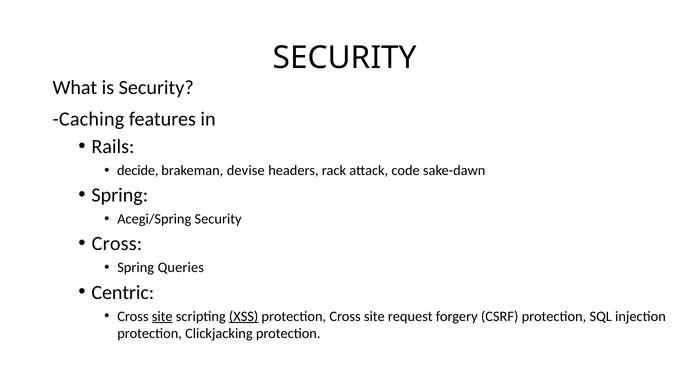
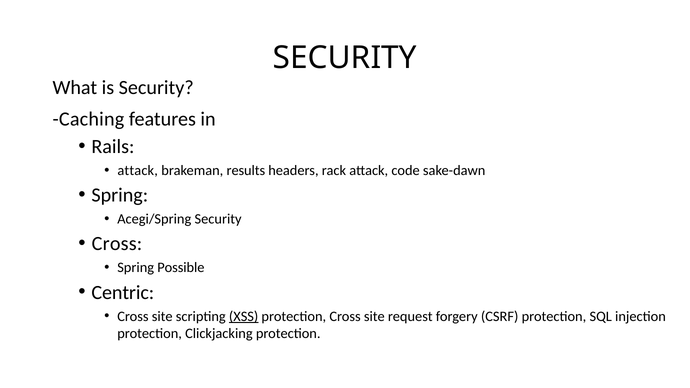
decide: decide -> attack (138, 171)
devise: devise -> results (246, 171)
Queries: Queries -> Possible (181, 268)
site underline: present -> none (162, 316)
